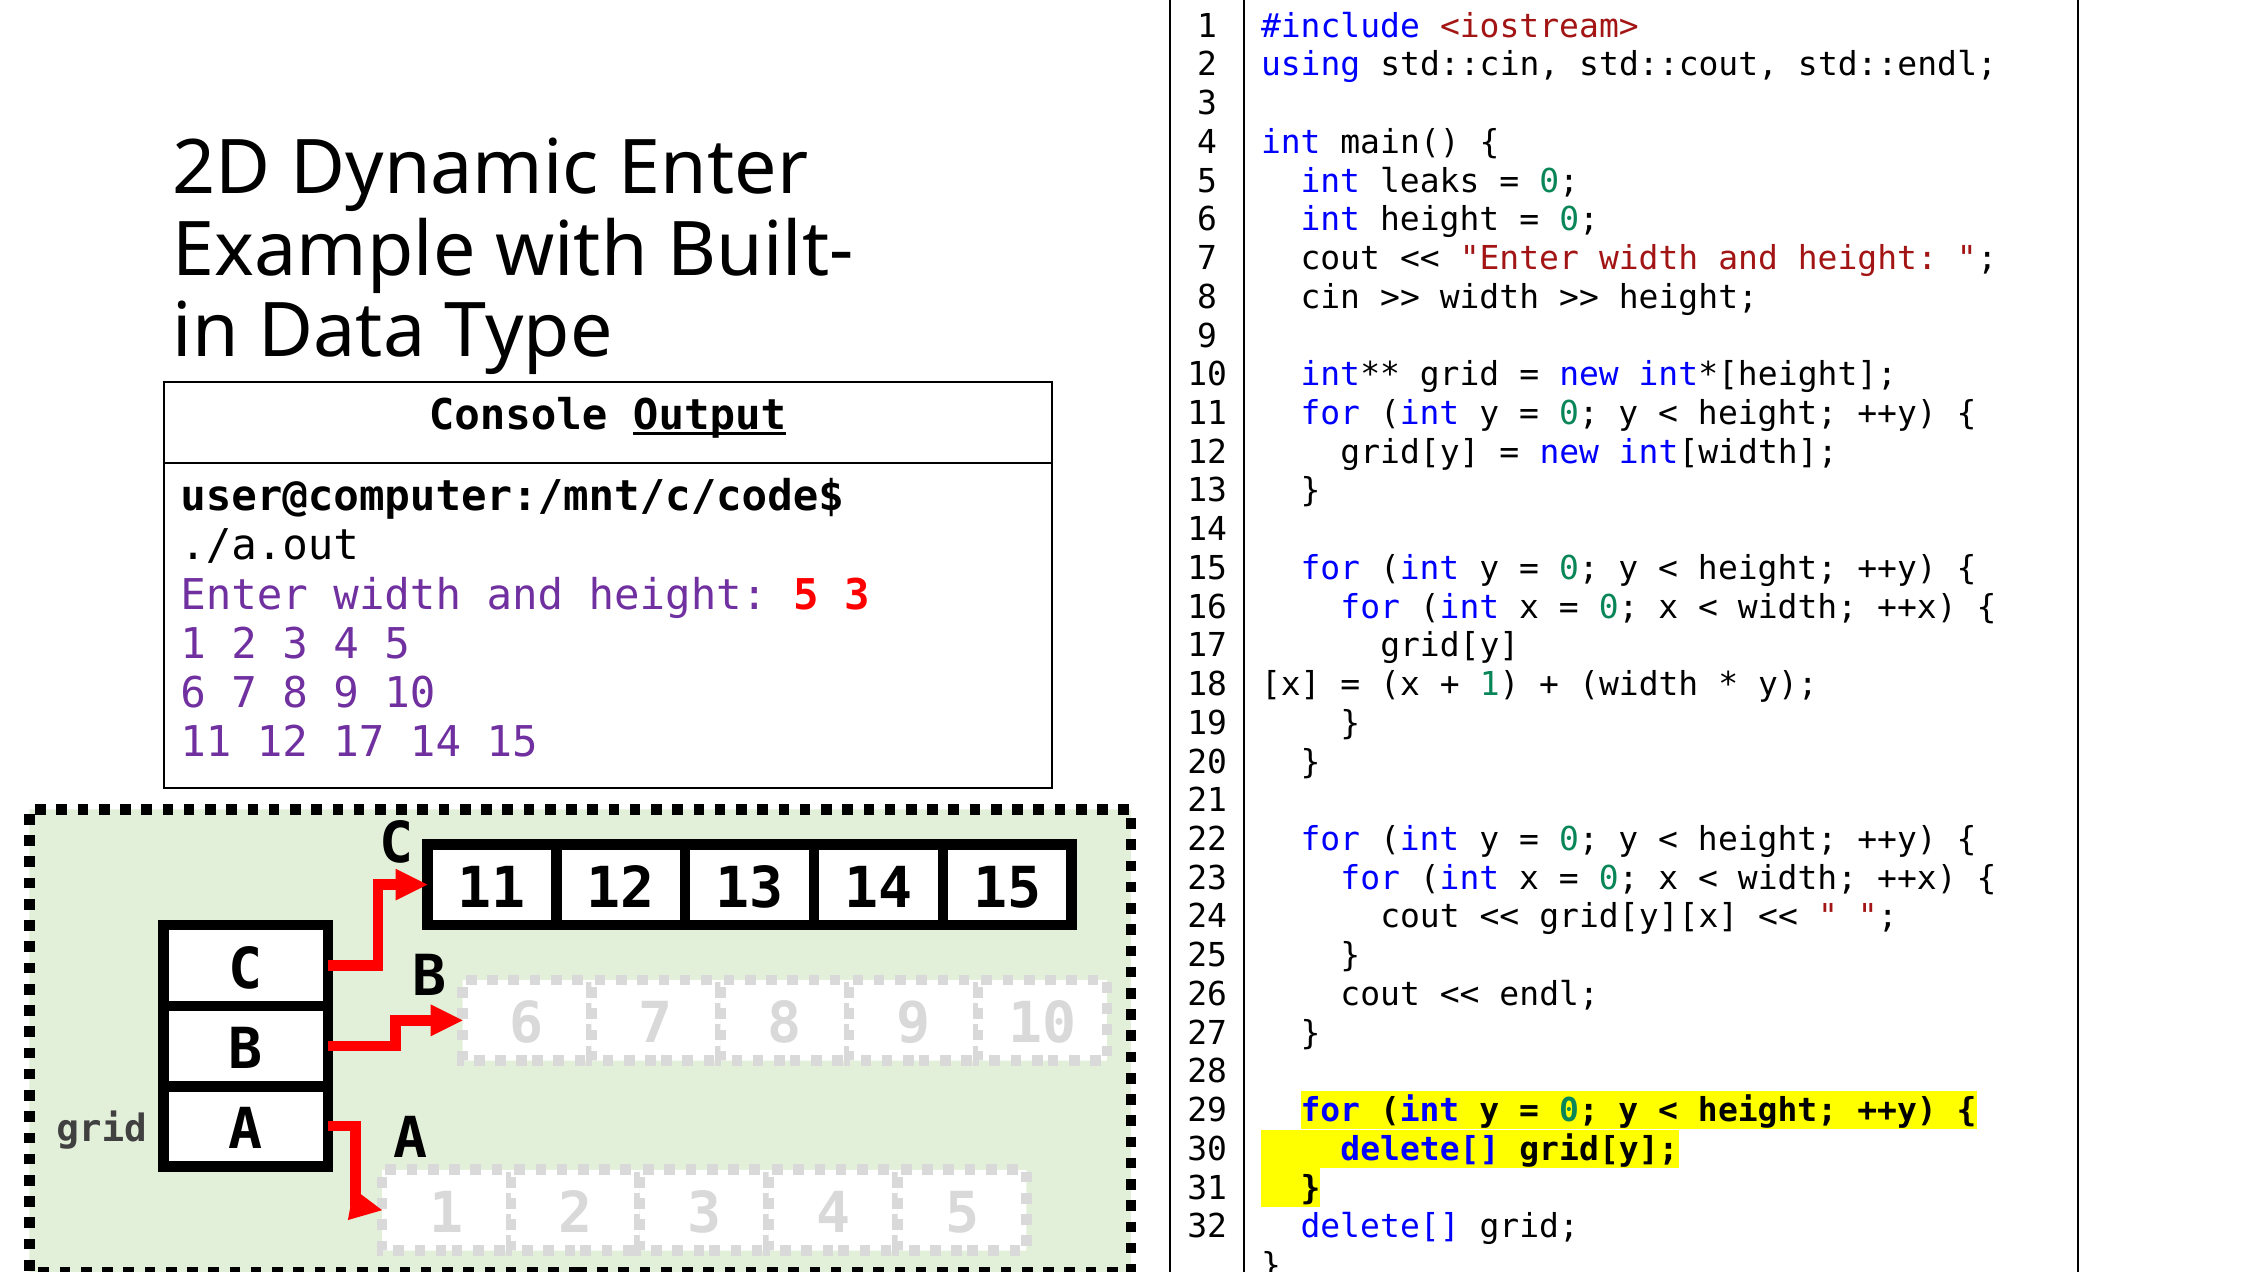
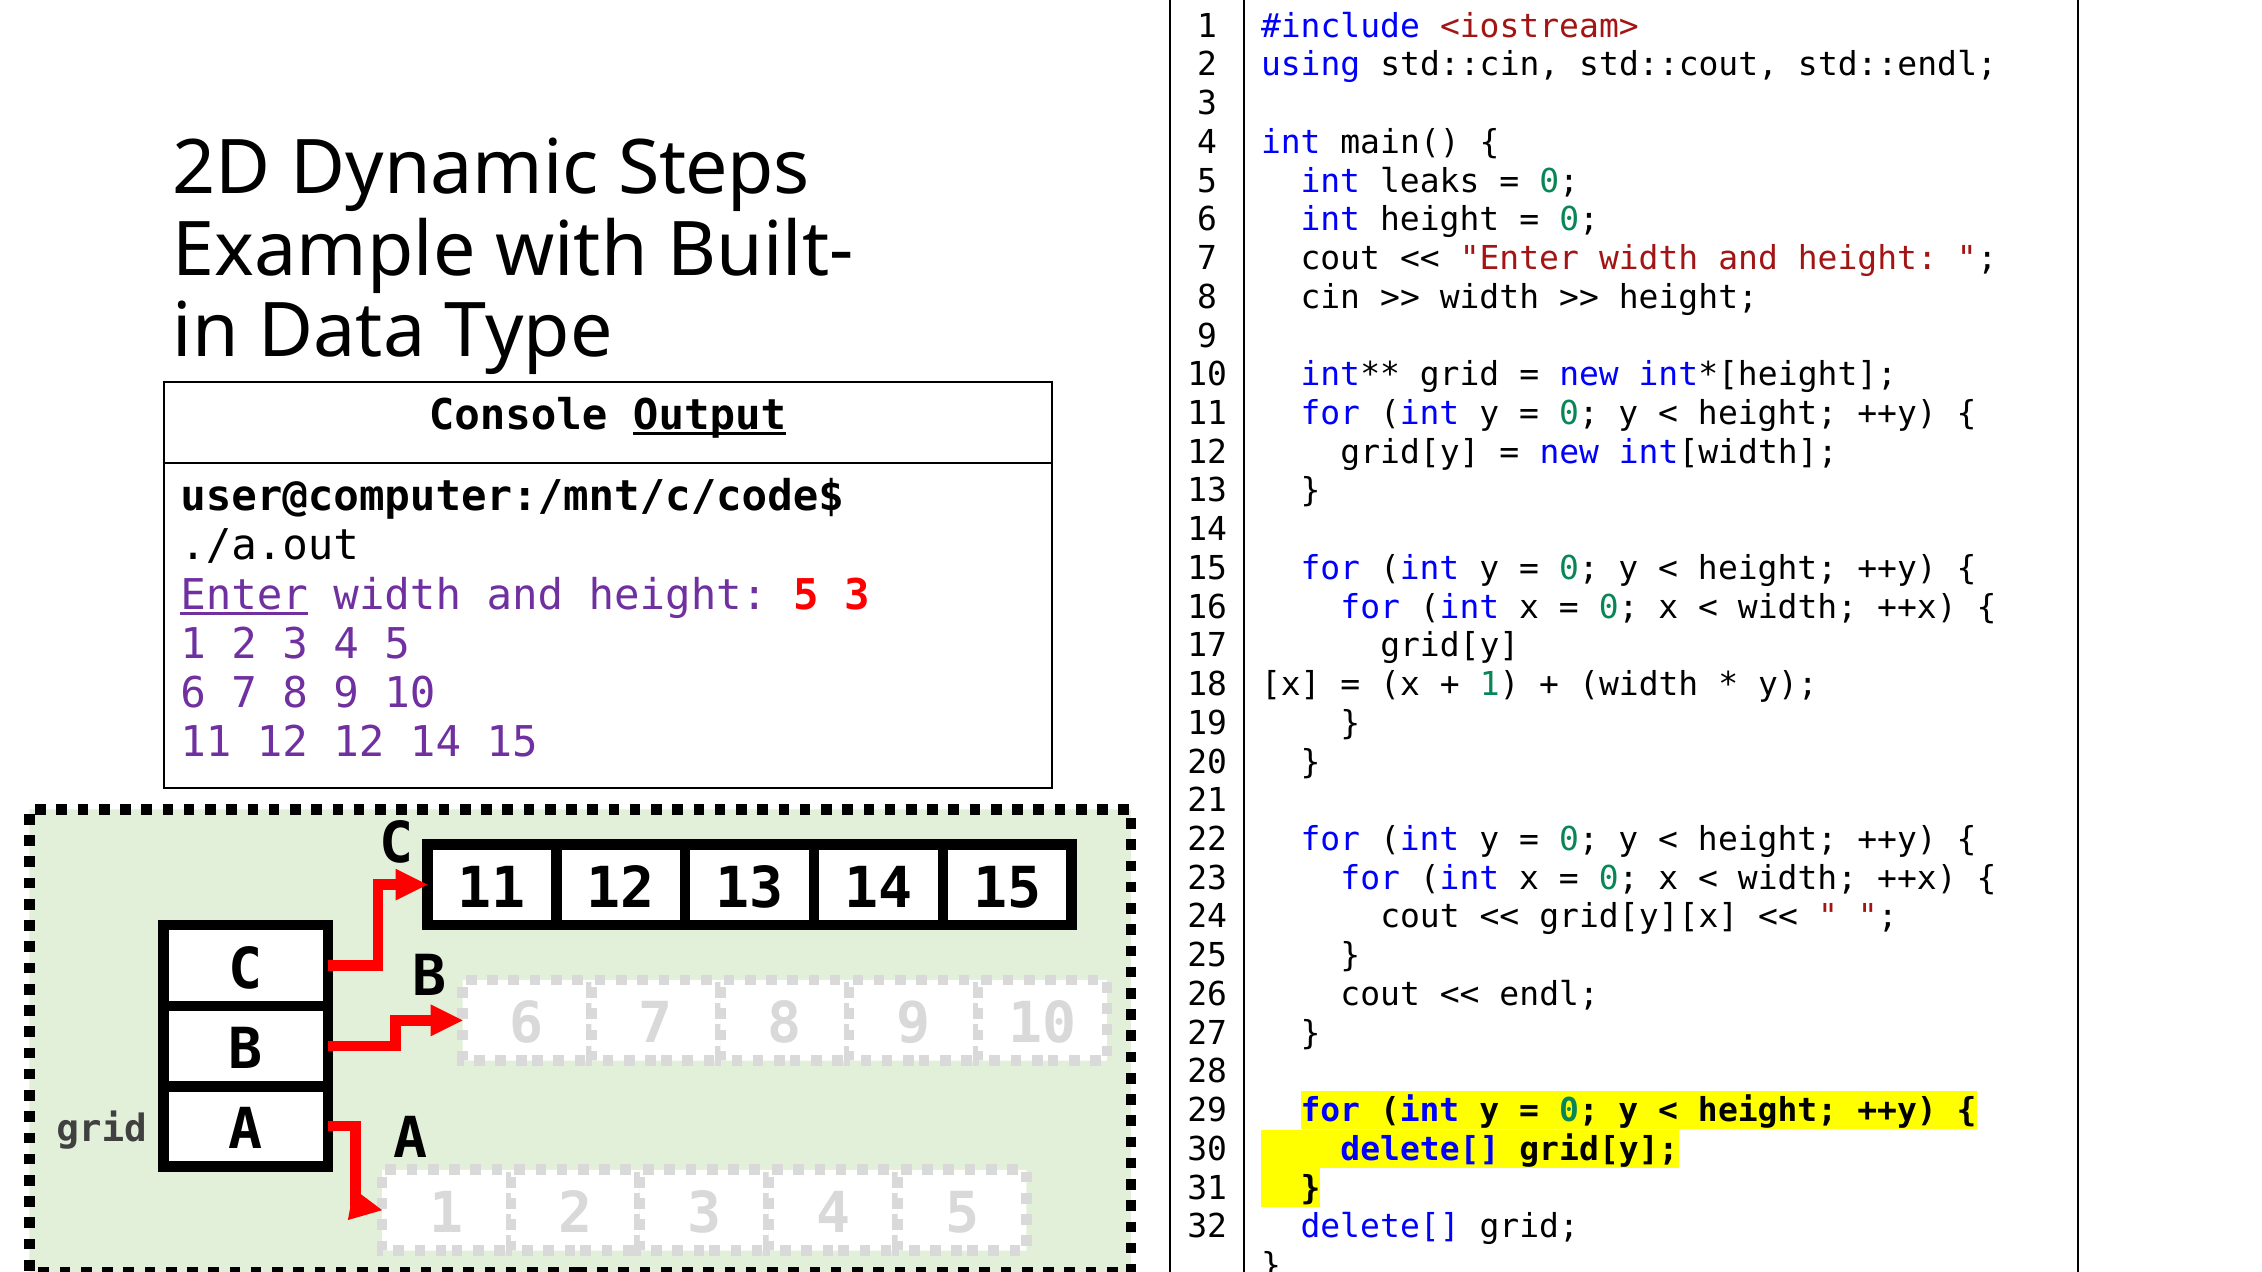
Dynamic Enter: Enter -> Steps (714, 169)
Enter underline: none -> present (244, 595)
12 17: 17 -> 12 (359, 743)
